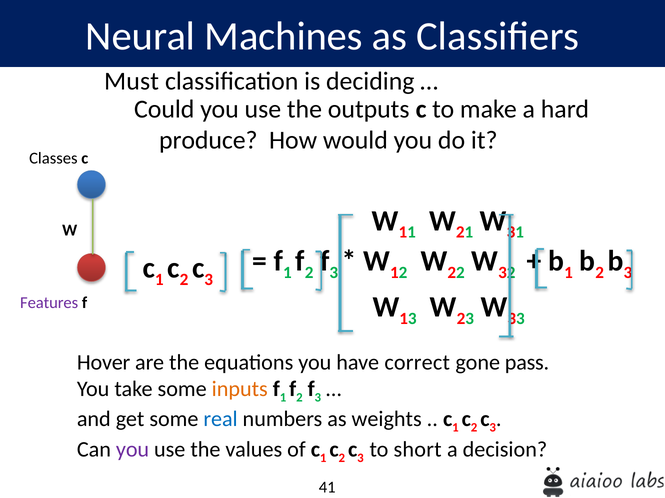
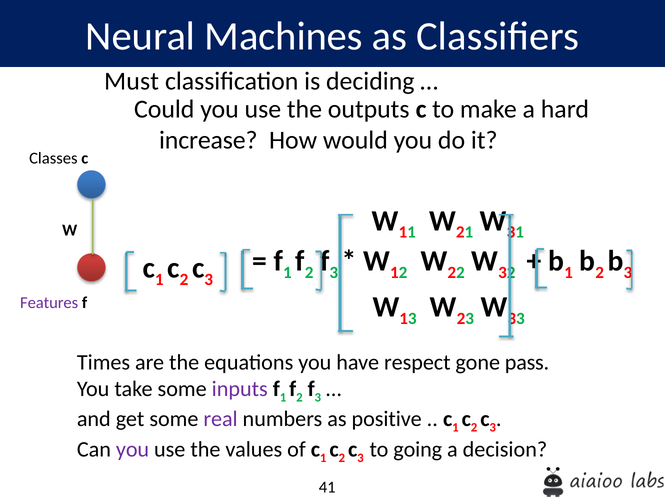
produce: produce -> increase (208, 140)
Hover: Hover -> Times (104, 363)
correct: correct -> respect (417, 363)
inputs colour: orange -> purple (240, 390)
real colour: blue -> purple (221, 420)
weights: weights -> positive (387, 420)
short: short -> going (418, 450)
